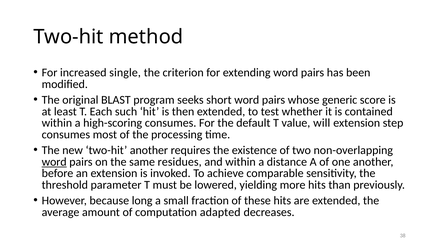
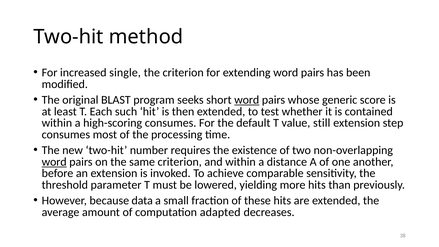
word underline: none -> present (247, 100)
will: will -> still (322, 123)
two-hit another: another -> number (149, 150)
same residues: residues -> criterion (180, 162)
long: long -> data (142, 201)
